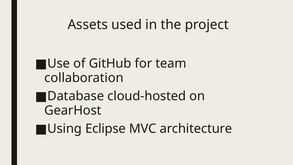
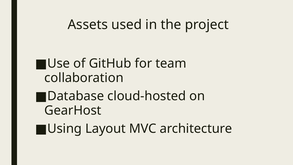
Eclipse: Eclipse -> Layout (105, 129)
